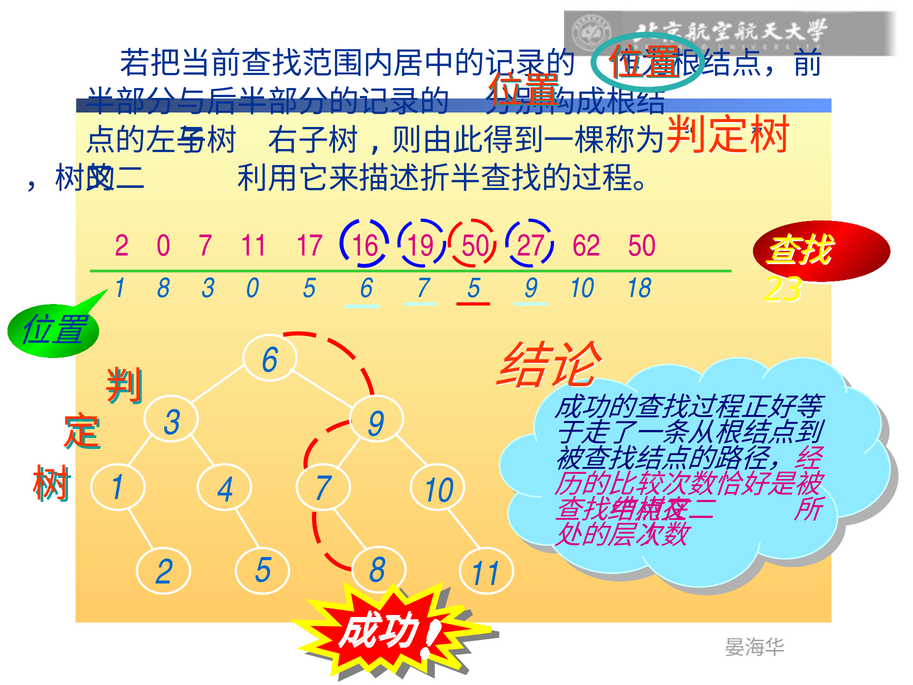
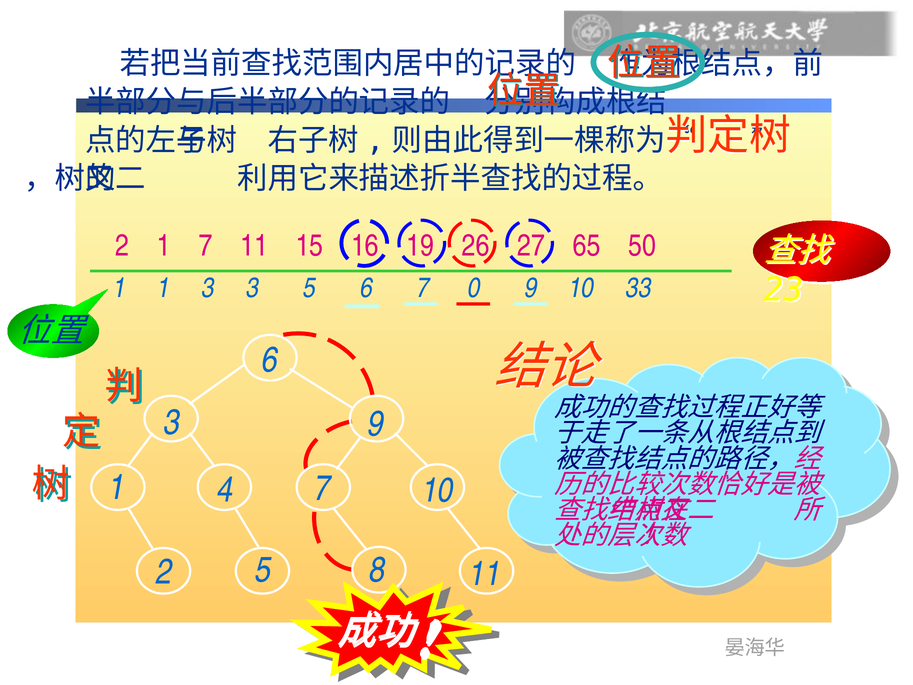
0: 0 -> 1 (164, 245)
17: 17 -> 15 (309, 245)
19 50: 50 -> 26 (476, 245)
62: 62 -> 65 (587, 245)
8: 8 -> 1 (164, 288)
3 0: 0 -> 3 (252, 288)
7 5: 5 -> 0 (474, 288)
18: 18 -> 33 (638, 288)
